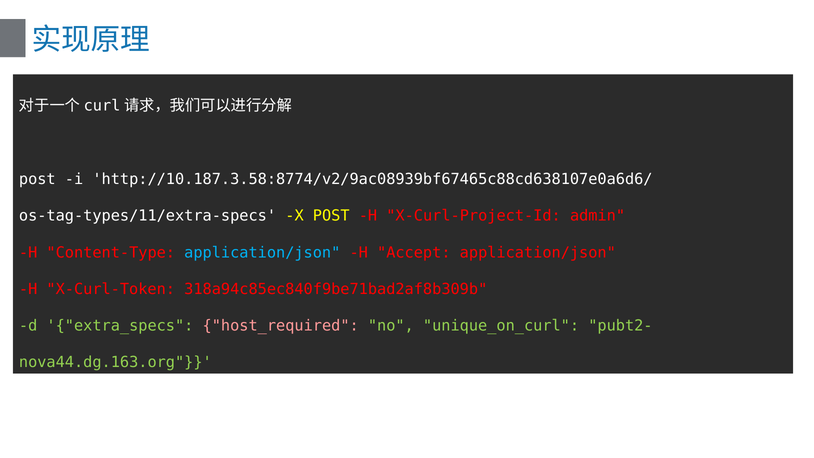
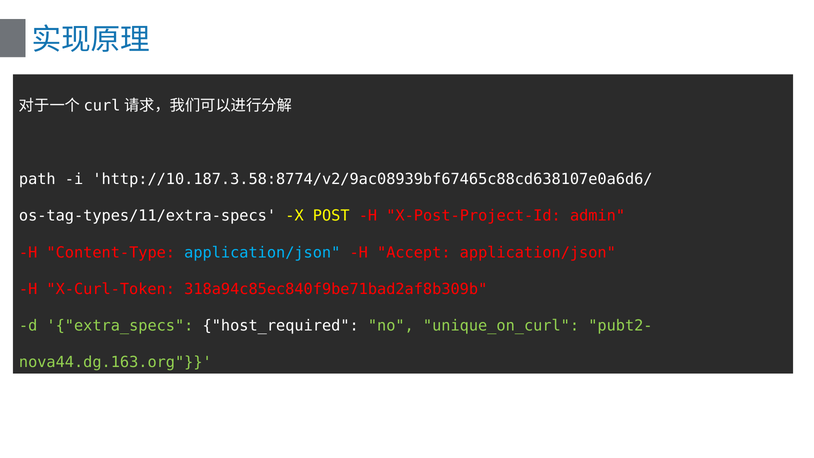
post: post -> path (37, 179)
X-Curl-Project-Id: X-Curl-Project-Id -> X-Post-Project-Id (474, 216)
host_required colour: pink -> white (281, 326)
